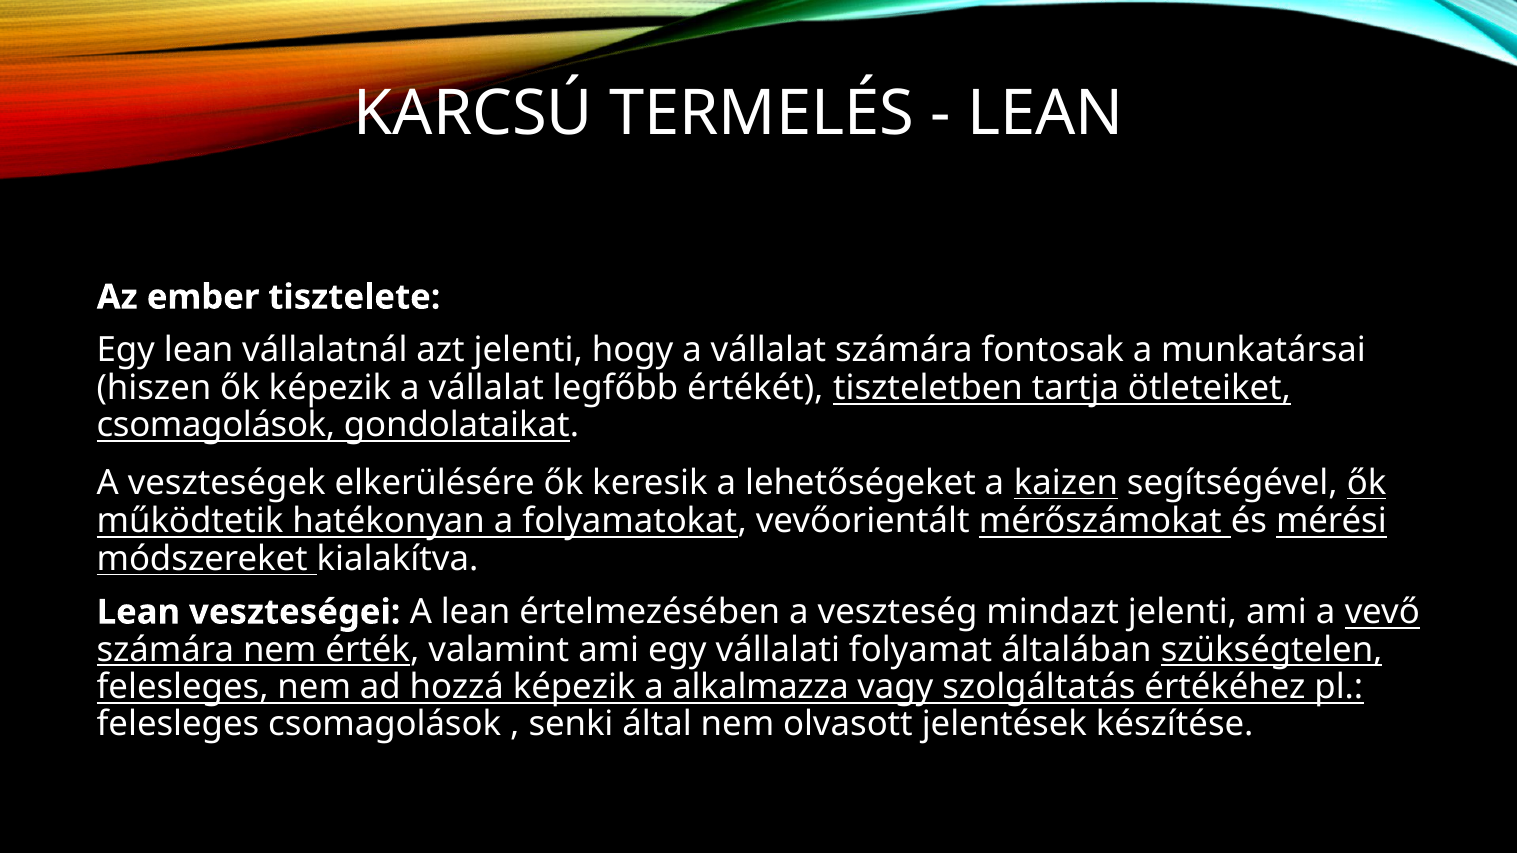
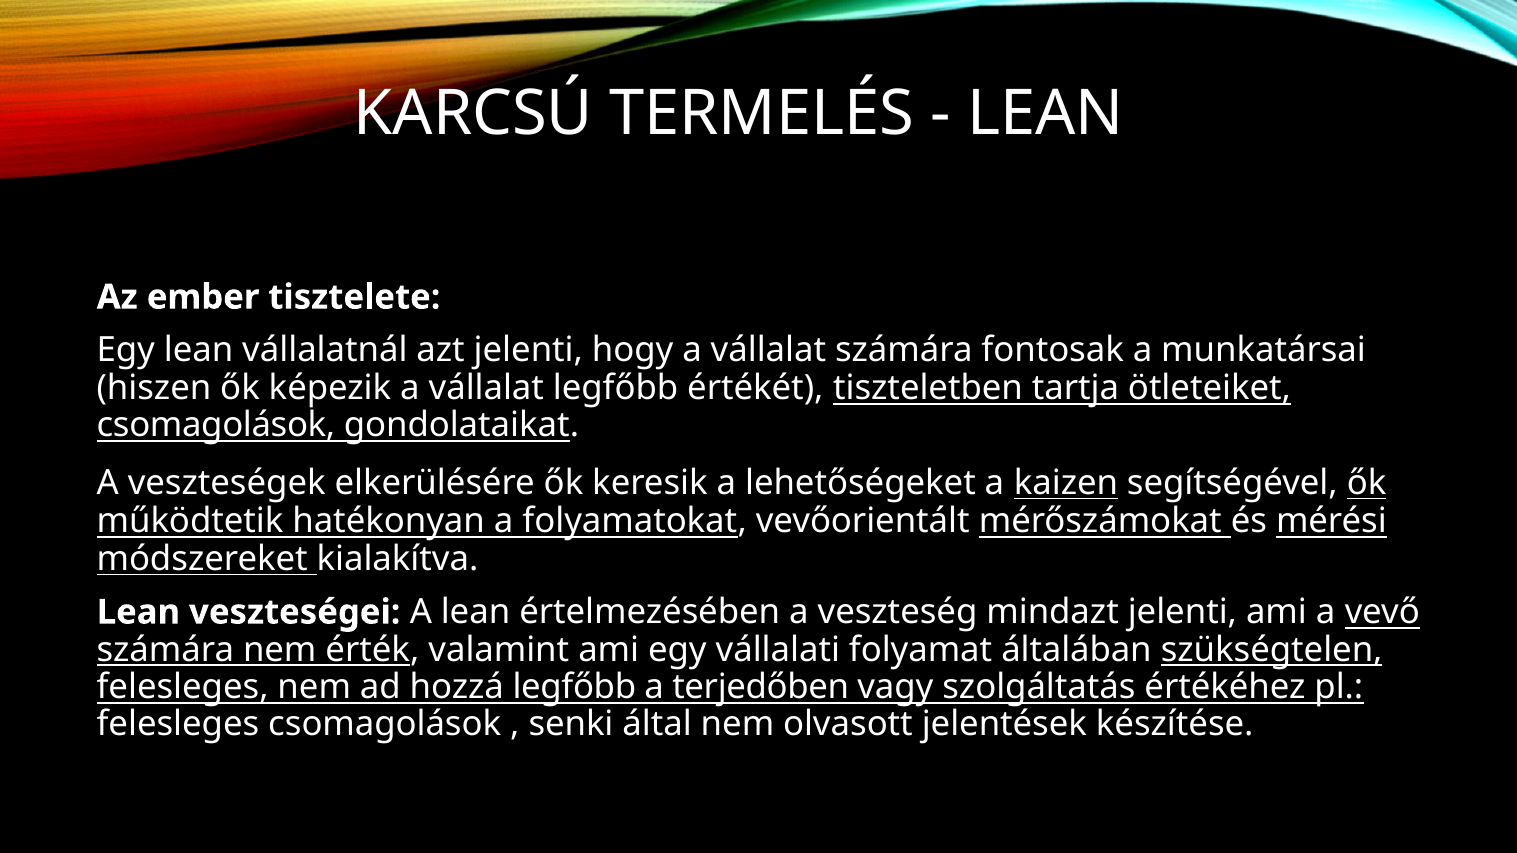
hozzá képezik: képezik -> legfőbb (574, 687)
alkalmazza: alkalmazza -> terjedőben (761, 687)
